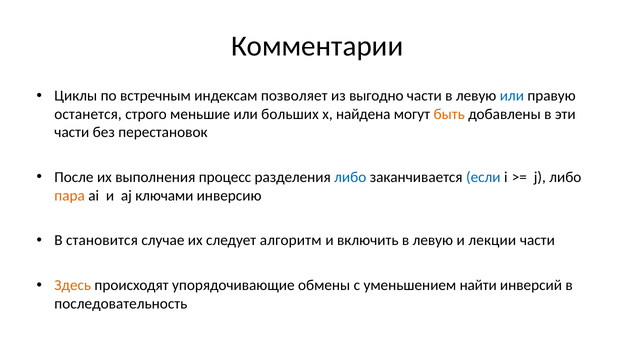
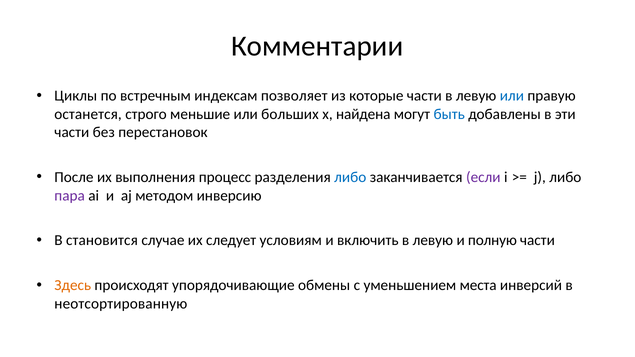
выгодно: выгодно -> которые (376, 96)
быть colour: orange -> blue (449, 114)
если colour: blue -> purple (483, 177)
пара colour: orange -> purple (70, 196)
ключами: ключами -> методом (164, 196)
алгоритм: алгоритм -> условиям (291, 241)
лекции: лекции -> полную (492, 241)
найти: найти -> места (478, 286)
последовательность: последовательность -> неотсортированную (121, 304)
